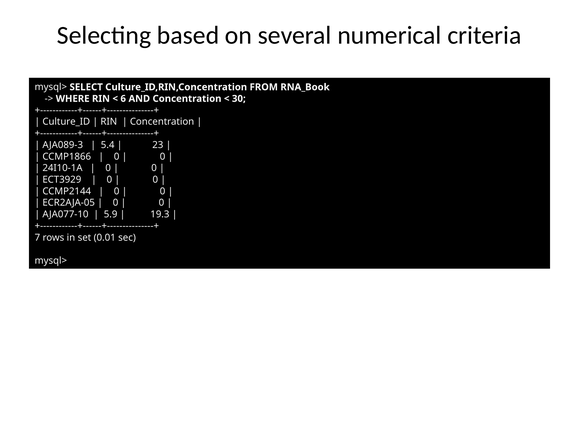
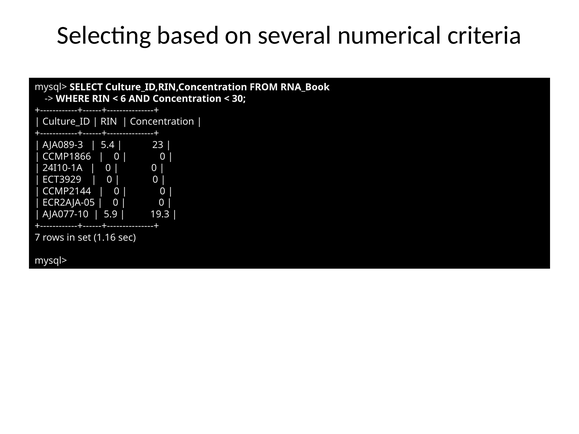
0.01: 0.01 -> 1.16 (105, 238)
